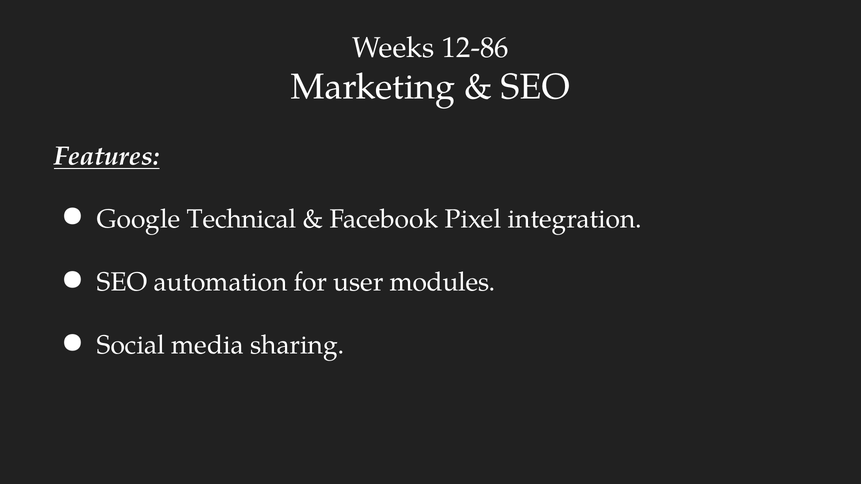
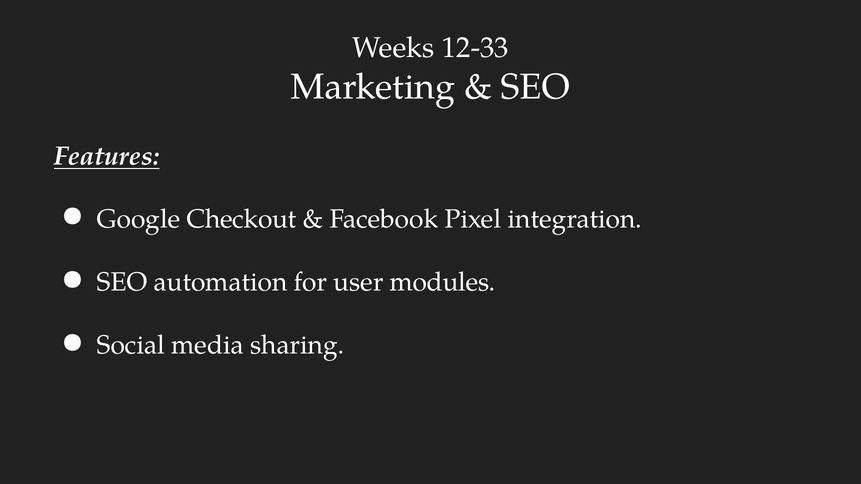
12-86: 12-86 -> 12-33 (475, 48)
Technical: Technical -> Checkout (242, 219)
